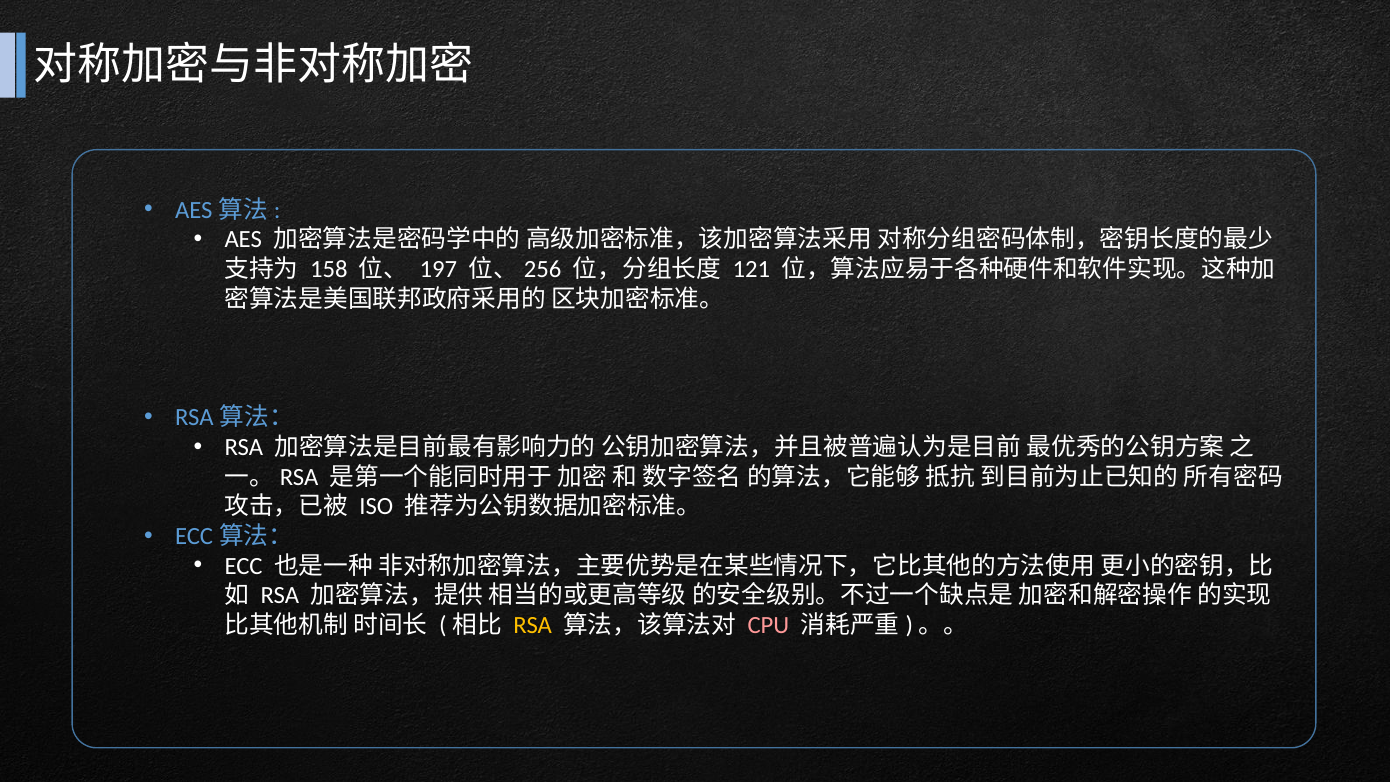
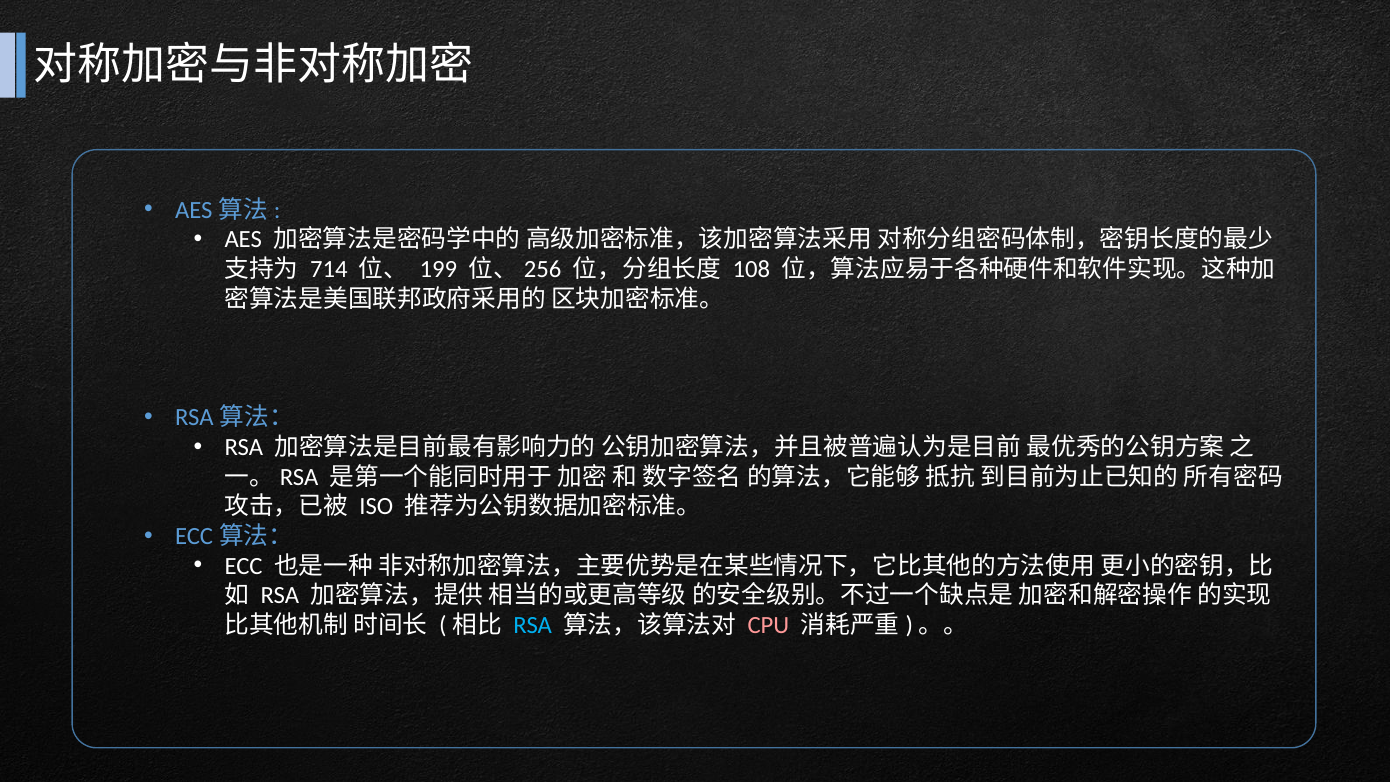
158: 158 -> 714 (329, 269)
197: 197 -> 199 (438, 269)
121: 121 -> 108 (751, 269)
RSA colour: yellow -> light blue (533, 625)
